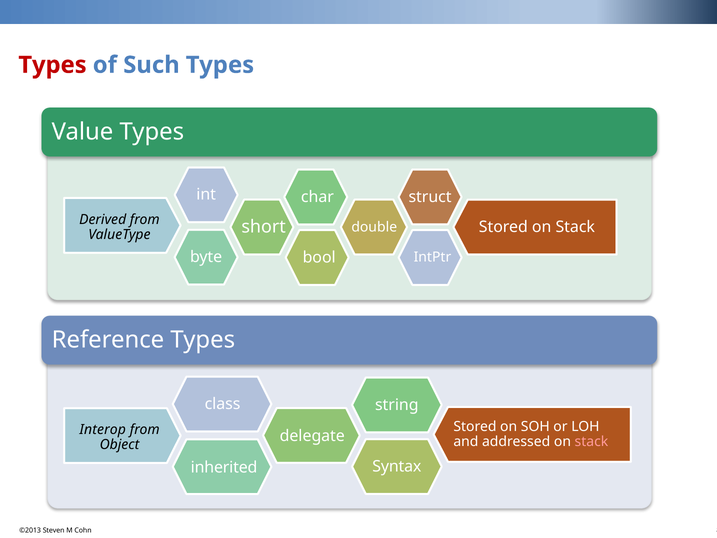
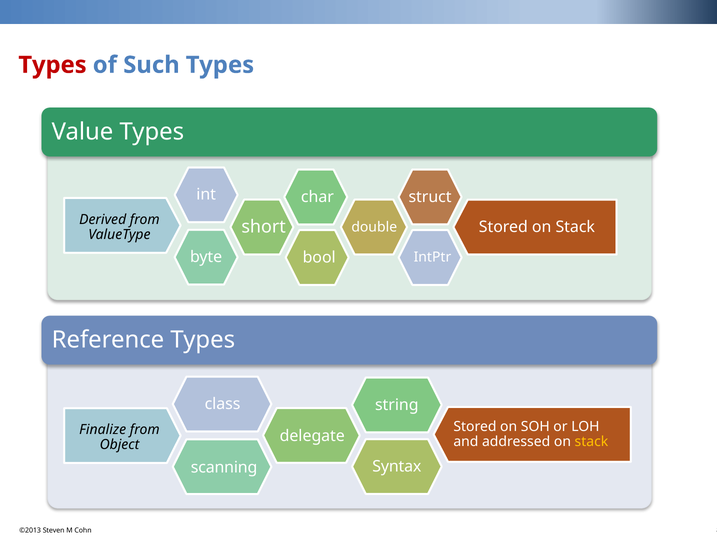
Interop: Interop -> Finalize (103, 429)
stack colour: pink -> yellow (591, 442)
inherited: inherited -> scanning (224, 467)
